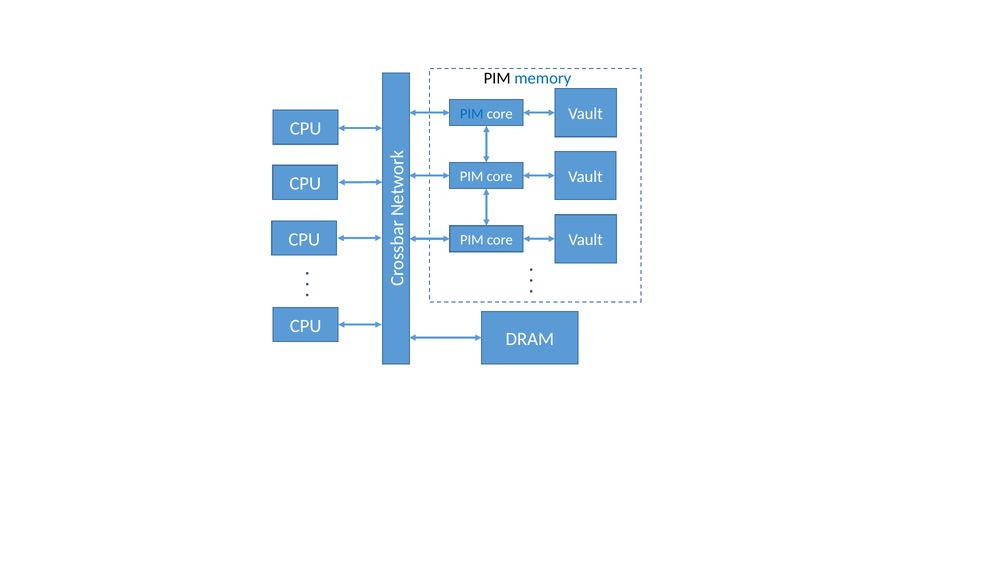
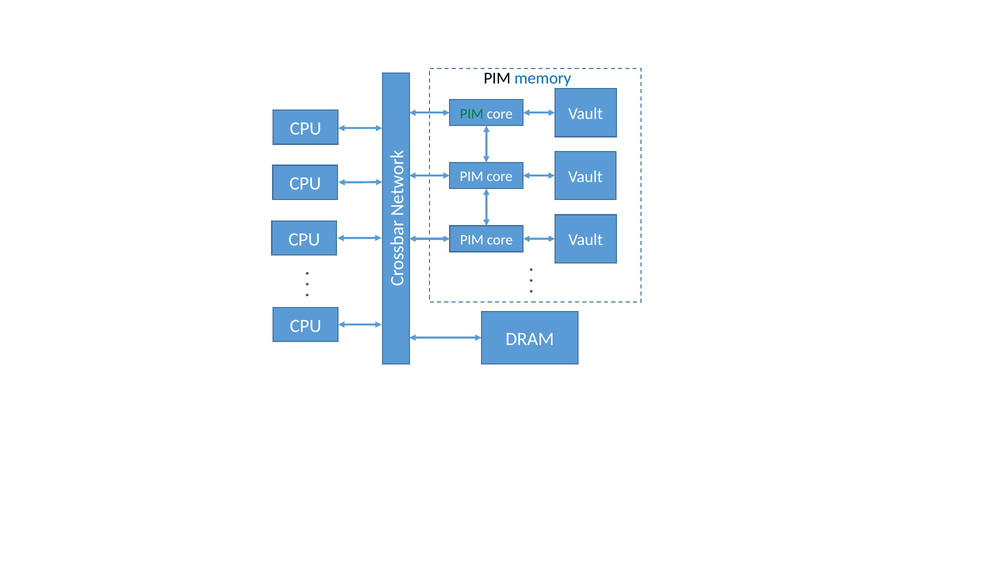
PIM colour: blue -> green (472, 114)
